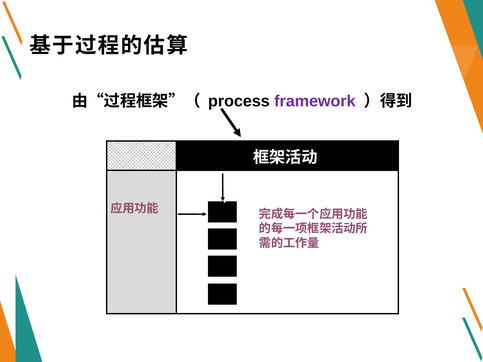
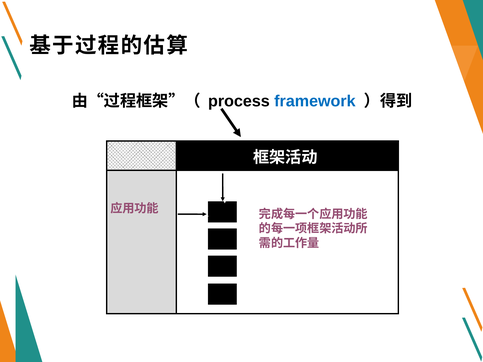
framework colour: purple -> blue (315, 101)
